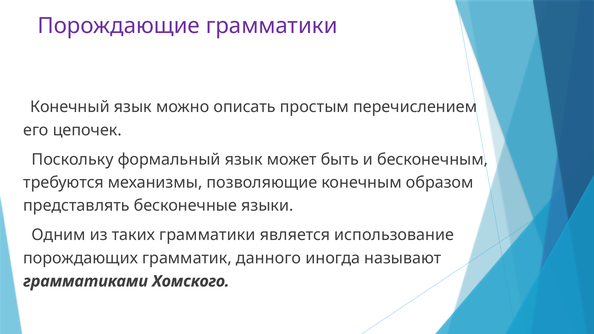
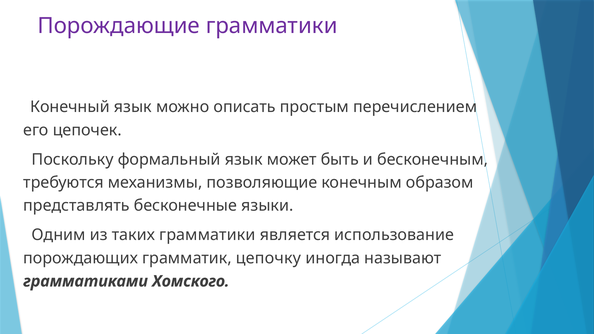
данного: данного -> цепочку (269, 258)
